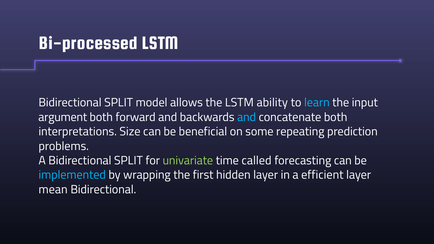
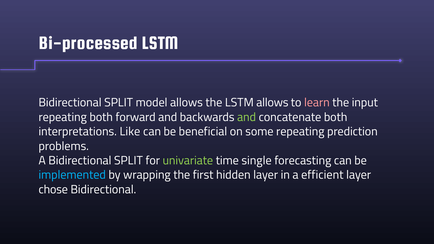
LSTM ability: ability -> allows (272, 103)
learn colour: light blue -> pink (317, 103)
argument: argument -> repeating (63, 117)
and colour: light blue -> light green (247, 117)
Size: Size -> Like (130, 132)
called: called -> single (257, 161)
mean: mean -> chose (53, 190)
